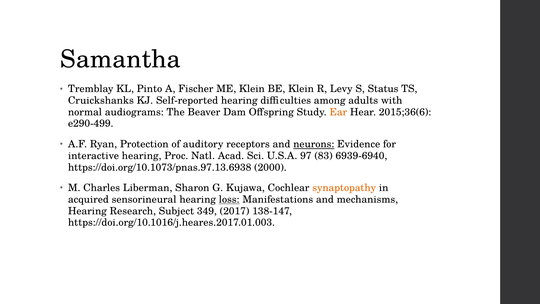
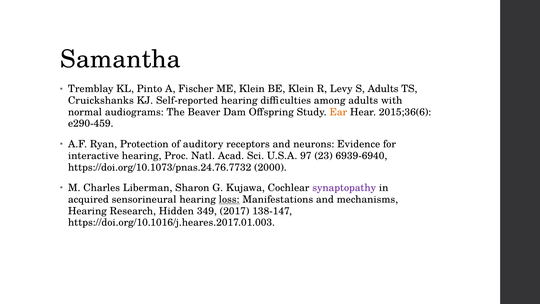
S Status: Status -> Adults (383, 89)
e290-499: e290-499 -> e290-459 (91, 124)
neurons underline: present -> none (314, 144)
83: 83 -> 23 (324, 156)
https://doi.org/10.1073/pnas.97.13.6938: https://doi.org/10.1073/pnas.97.13.6938 -> https://doi.org/10.1073/pnas.24.76.7732 (160, 167)
synaptopathy colour: orange -> purple (344, 188)
Subject: Subject -> Hidden (176, 211)
